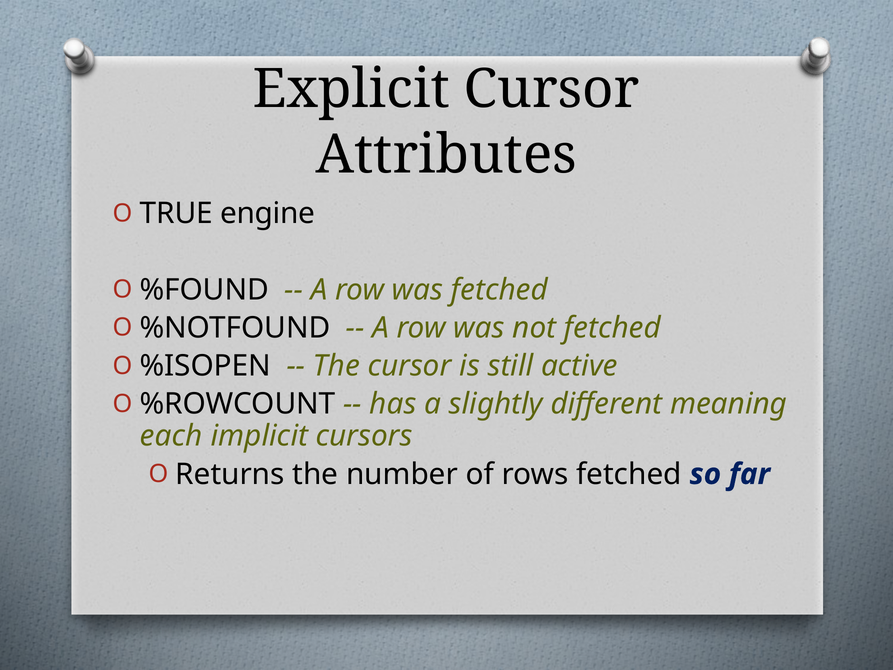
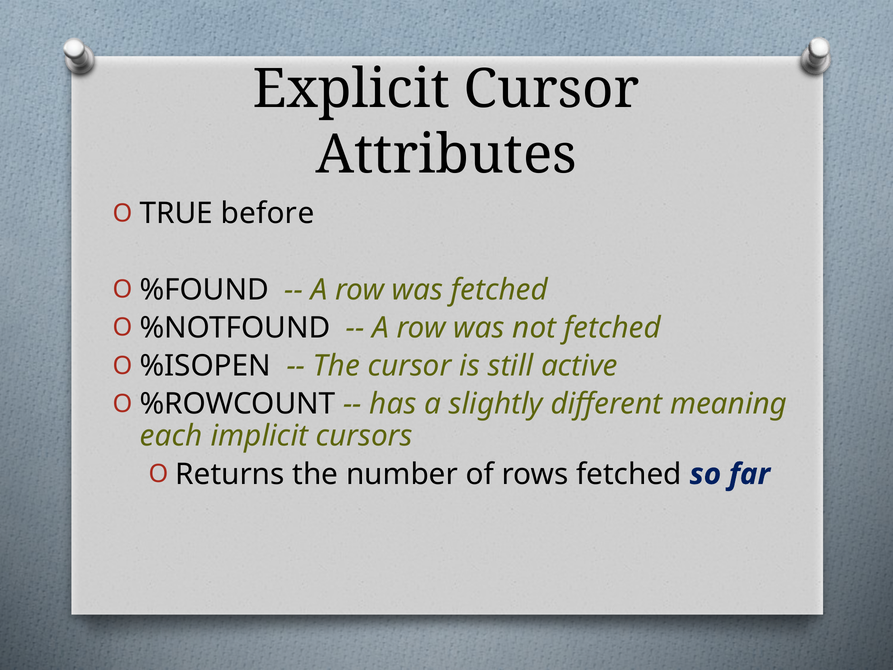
engine: engine -> before (267, 213)
